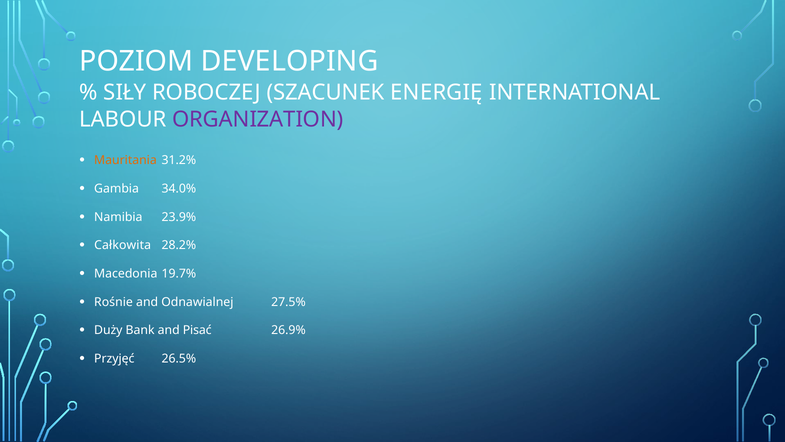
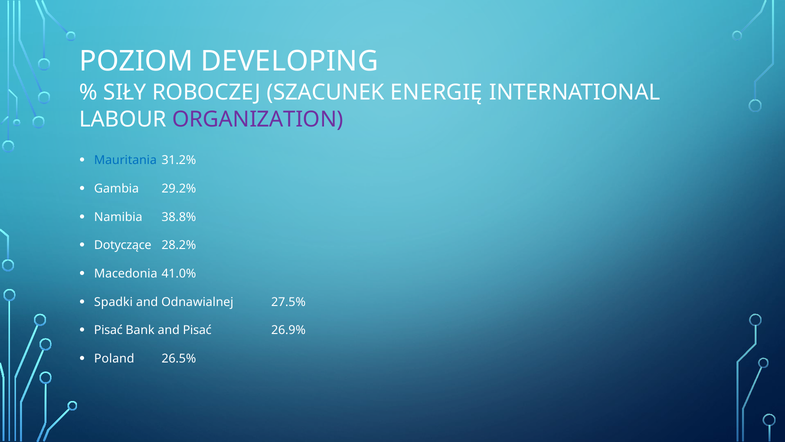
Mauritania colour: orange -> blue (125, 160)
34.0%: 34.0% -> 29.2% (179, 189)
23.9%: 23.9% -> 38.8% (179, 217)
Całkowita: Całkowita -> Dotyczące (123, 245)
19.7%: 19.7% -> 41.0% (179, 273)
Rośnie: Rośnie -> Spadki (113, 302)
Duży: Duży -> Pisać (108, 330)
Przyjęć: Przyjęć -> Poland (114, 358)
